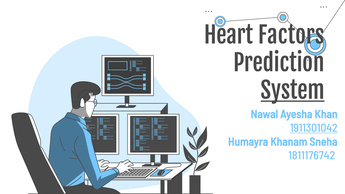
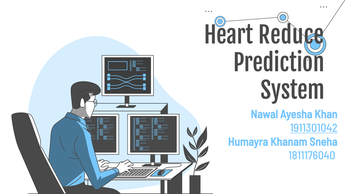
Factors: Factors -> Reduce (291, 36)
System underline: present -> none (293, 91)
1811176742: 1811176742 -> 1811176040 (312, 156)
